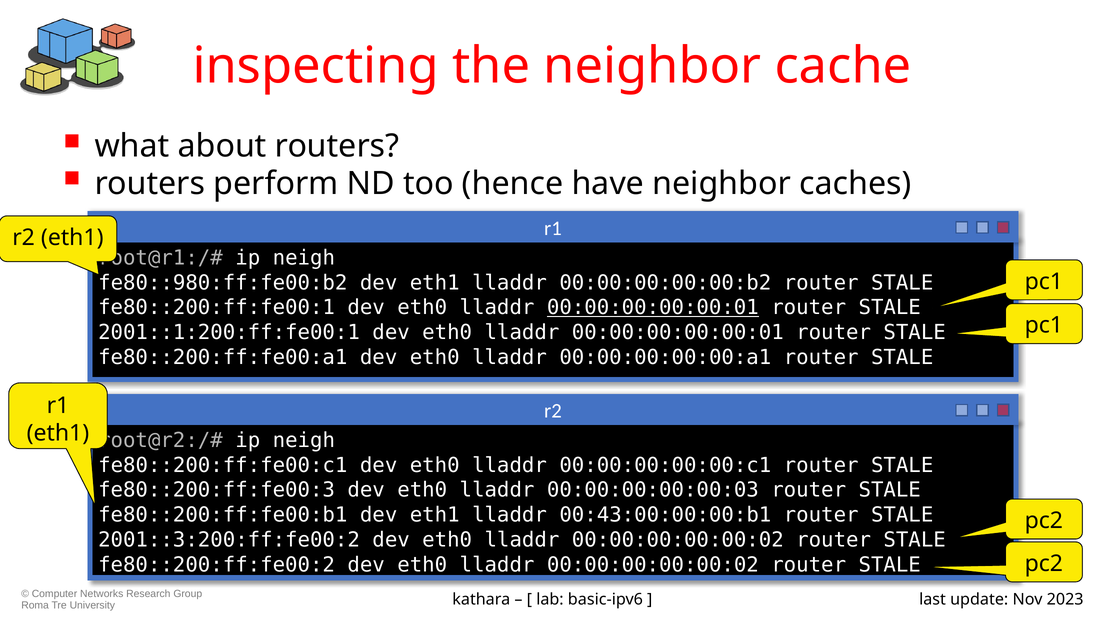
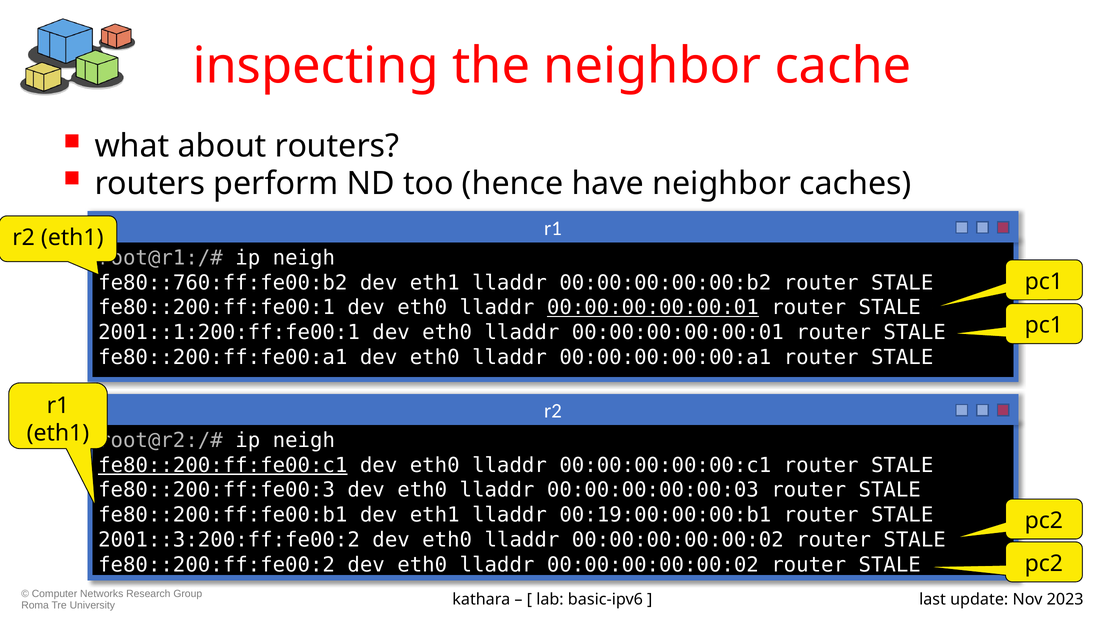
fe80::980:ff:fe00:b2: fe80::980:ff:fe00:b2 -> fe80::760:ff:fe00:b2 (223, 283)
fe80::200:ff:fe00:c1 underline: none -> present (223, 466)
00:43:00:00:00:b1: 00:43:00:00:00:b1 -> 00:19:00:00:00:b1 (665, 515)
